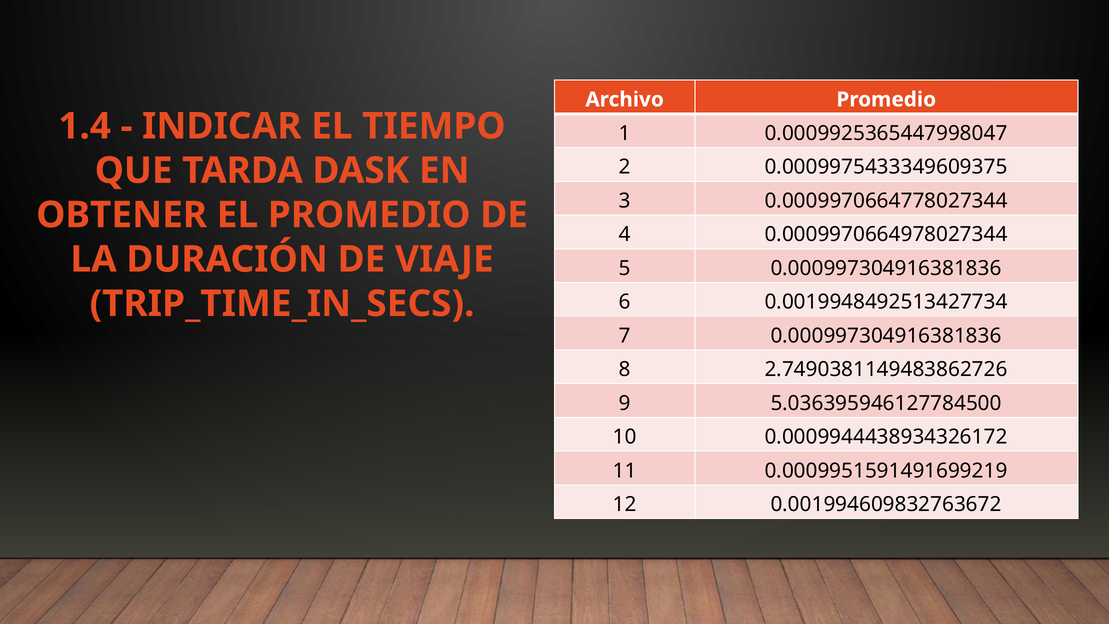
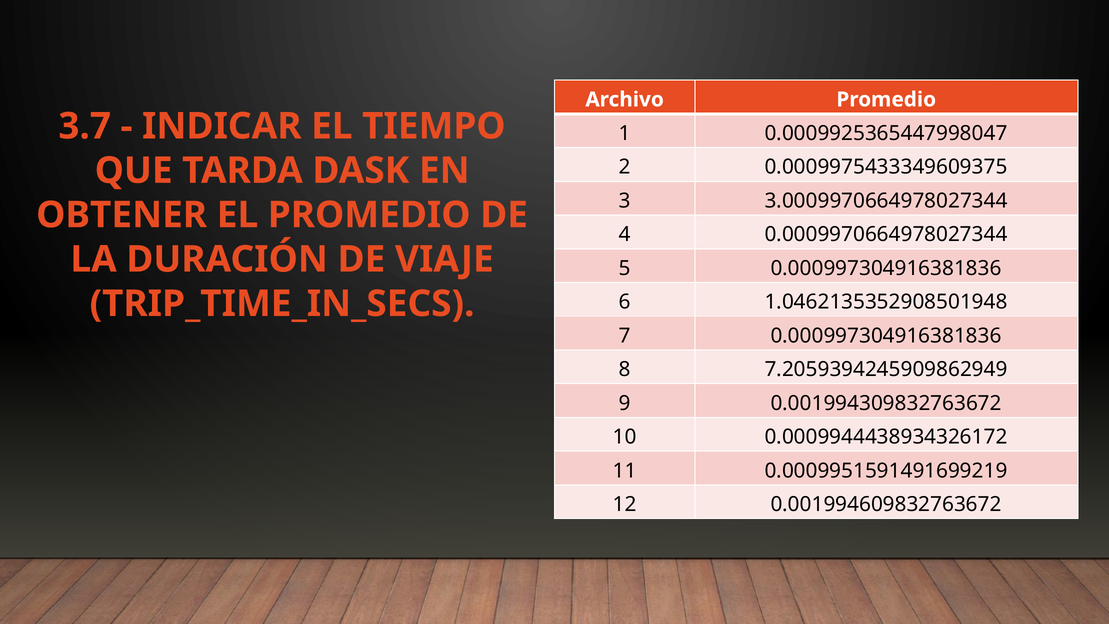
1.4: 1.4 -> 3.7 (85, 126)
0.0009970664778027344: 0.0009970664778027344 -> 3.0009970664978027344 (886, 201)
0.0019948492513427734: 0.0019948492513427734 -> 1.0462135352908501948 (886, 302)
2.7490381149483862726: 2.7490381149483862726 -> 7.2059394245909862949 (886, 369)
5.036395946127784500: 5.036395946127784500 -> 0.001994309832763672 (886, 403)
